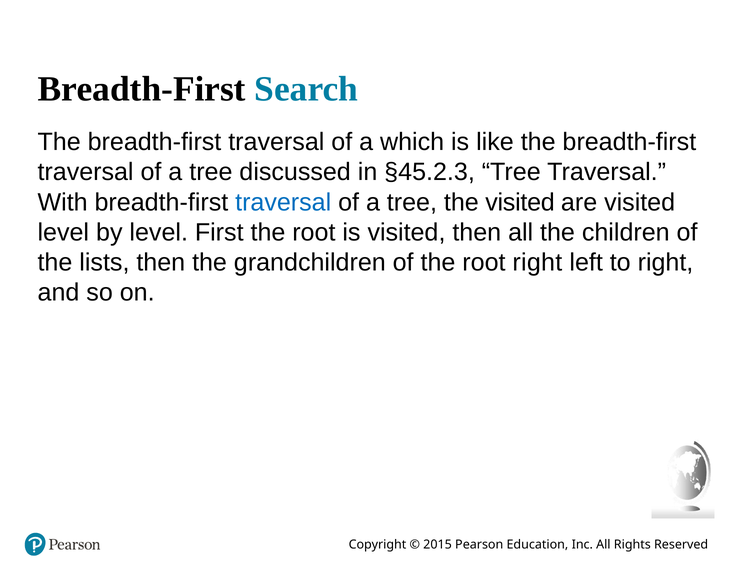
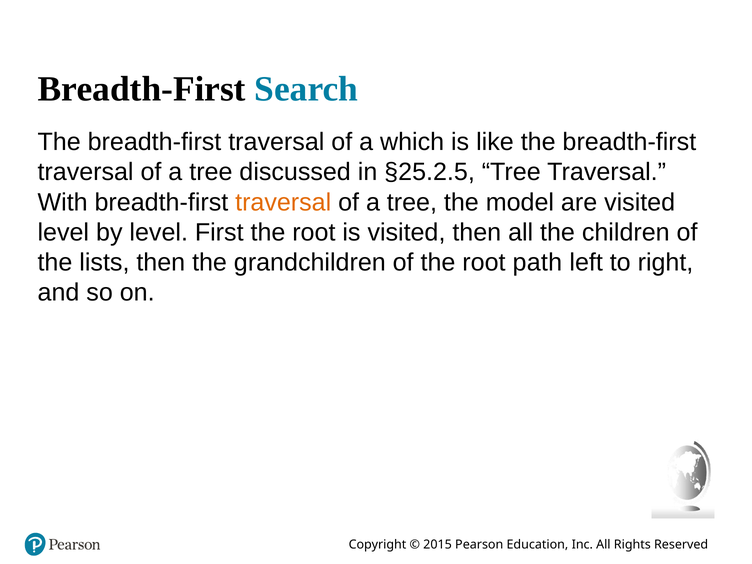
§45.2.3: §45.2.3 -> §25.2.5 (430, 172)
traversal colour: blue -> orange (283, 202)
the visited: visited -> model (520, 202)
root right: right -> path (537, 262)
